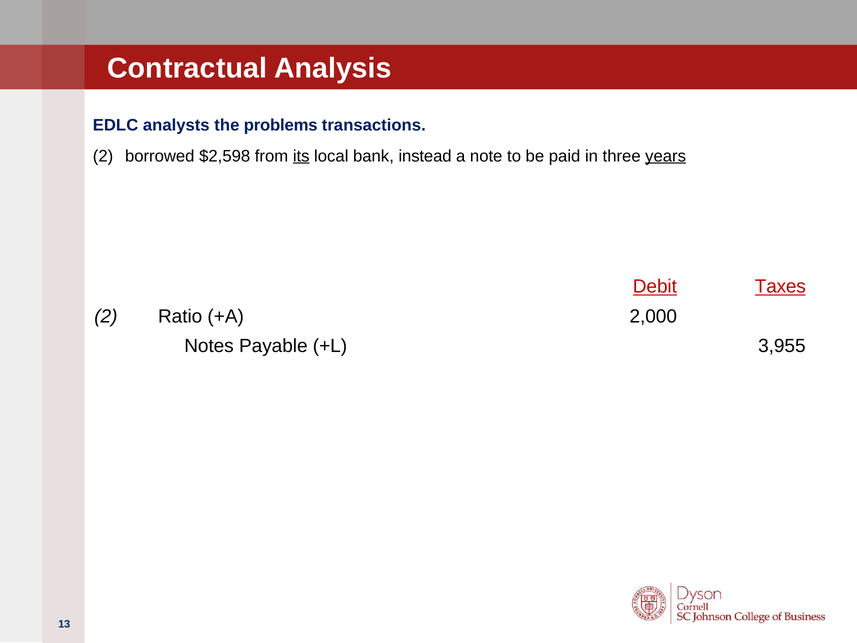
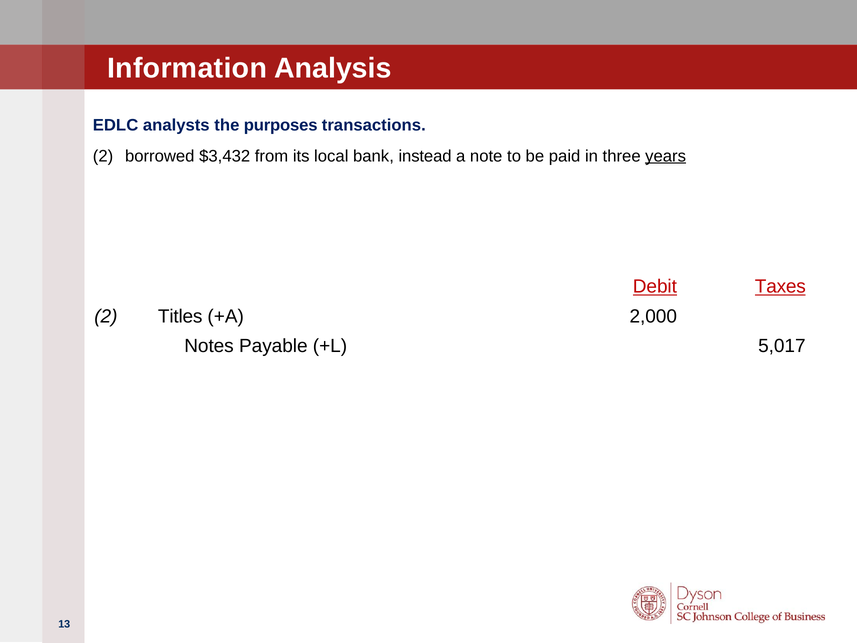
Contractual: Contractual -> Information (187, 68)
problems: problems -> purposes (281, 125)
$2,598: $2,598 -> $3,432 (225, 156)
its underline: present -> none (301, 156)
Ratio: Ratio -> Titles (180, 316)
3,955: 3,955 -> 5,017 (782, 346)
